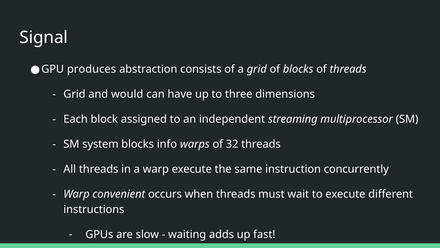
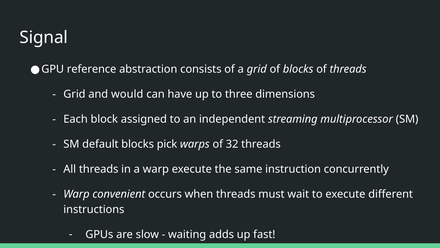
produces: produces -> reference (92, 69)
system: system -> default (100, 144)
info: info -> pick (167, 144)
